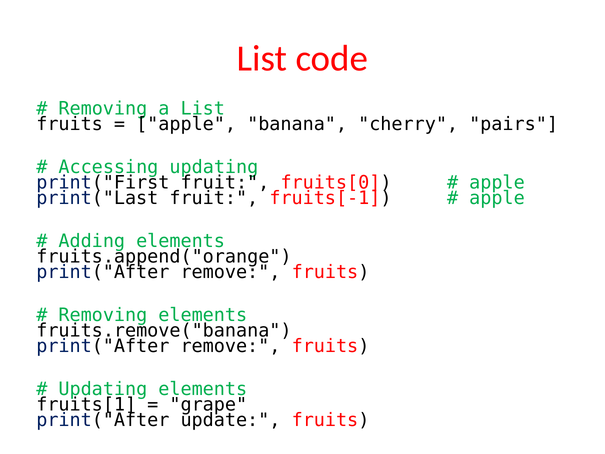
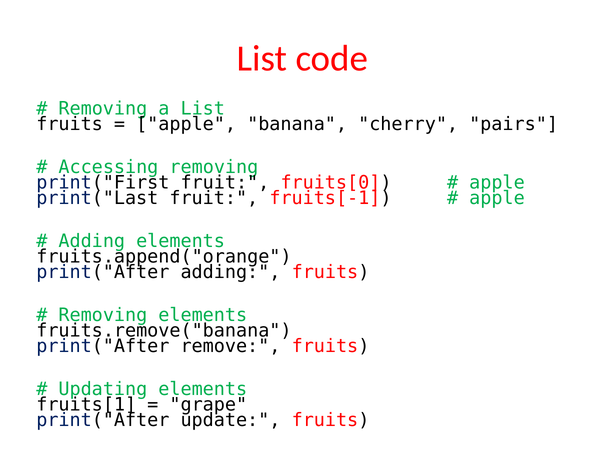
Accessing updating: updating -> removing (214, 167)
remove: remove -> adding (230, 272)
